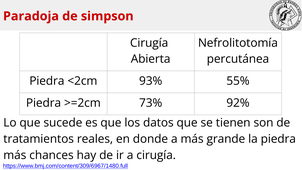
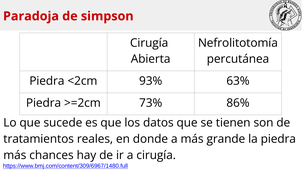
55%: 55% -> 63% (238, 81)
92%: 92% -> 86% (238, 103)
